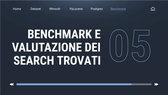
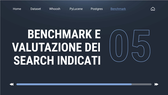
TROVATI: TROVATI -> INDICATI (79, 60)
